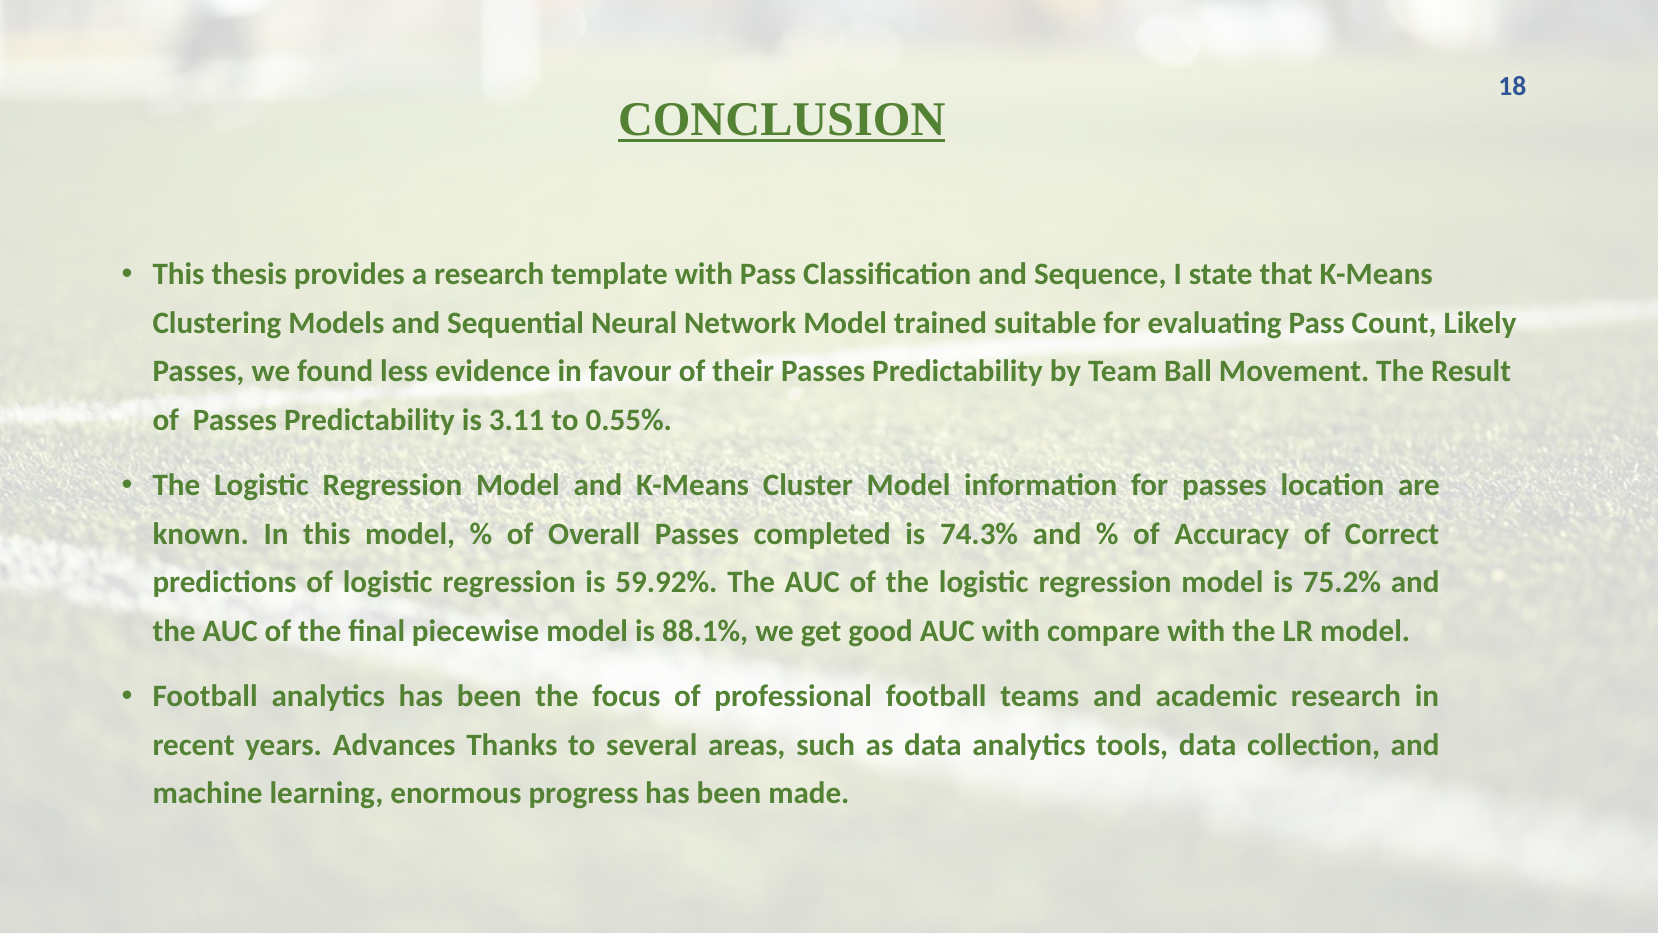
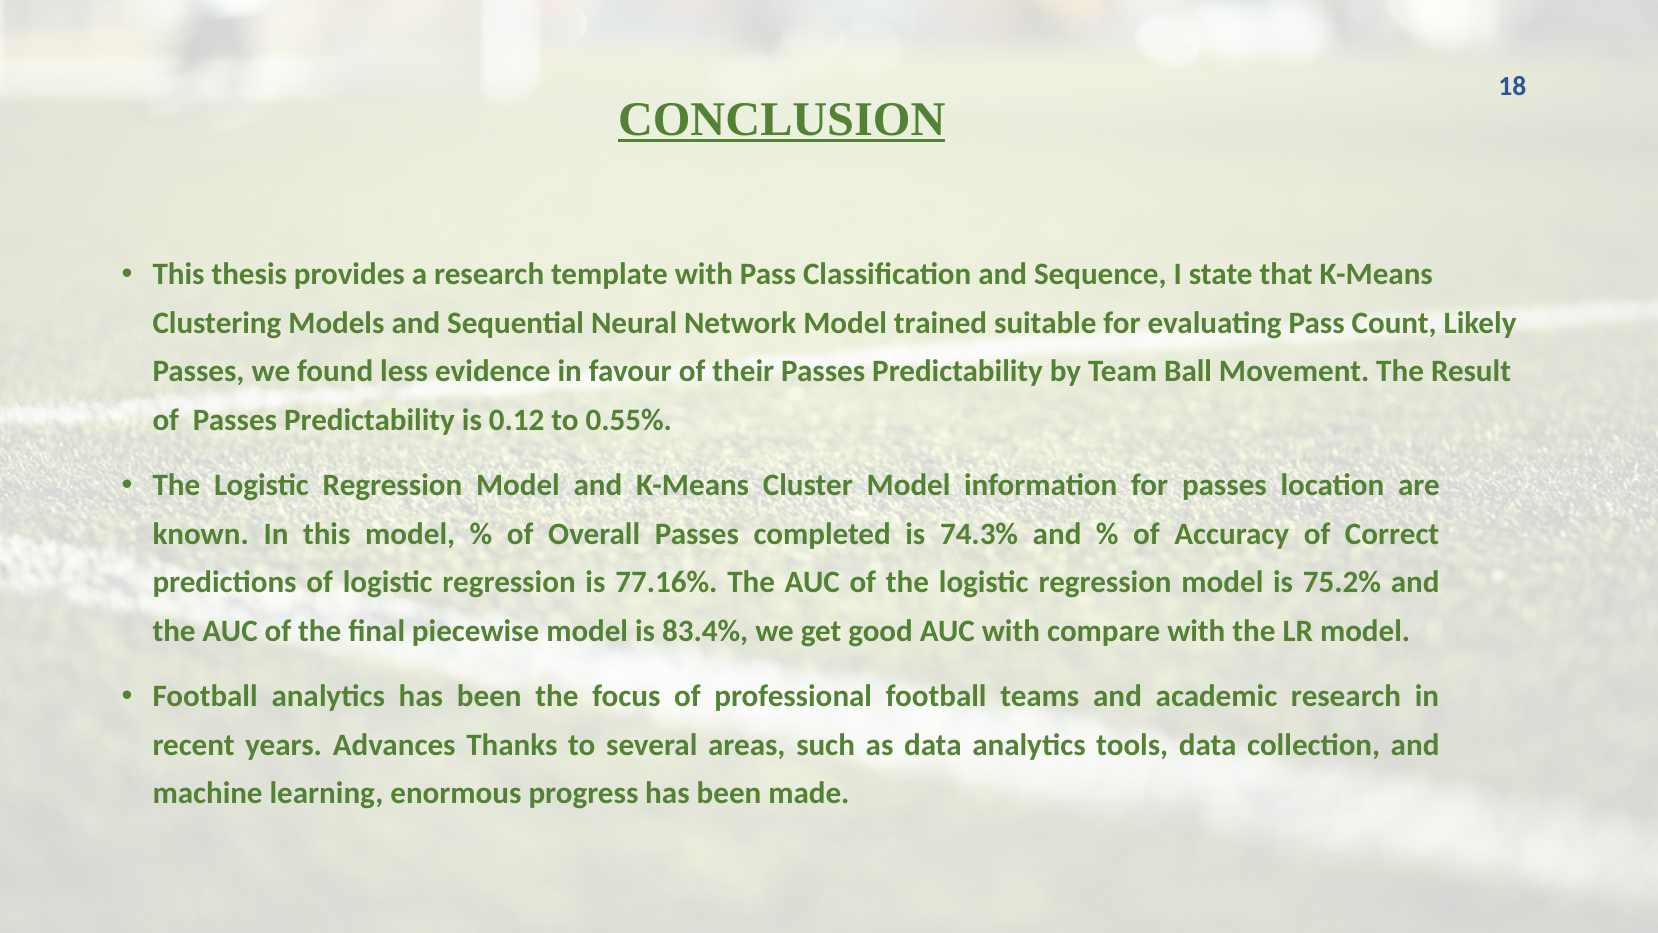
3.11: 3.11 -> 0.12 (517, 420)
59.92%: 59.92% -> 77.16% (666, 582)
88.1%: 88.1% -> 83.4% (705, 630)
